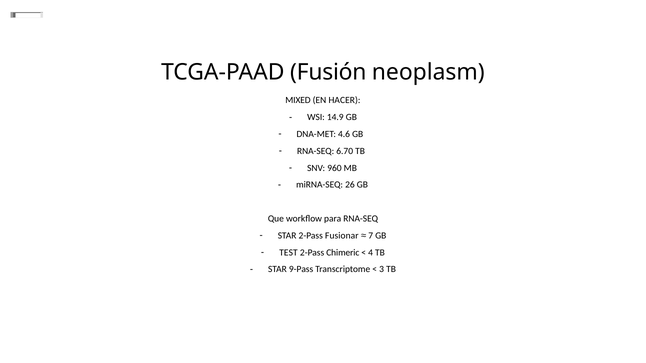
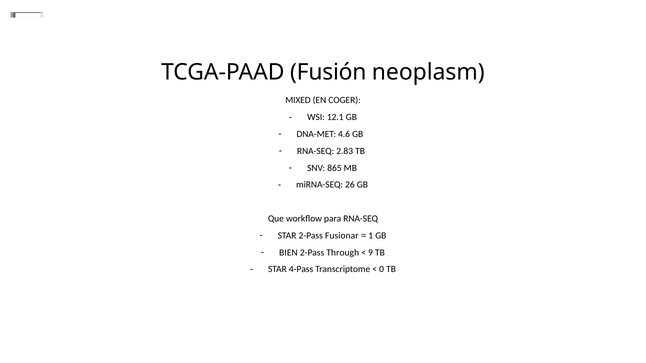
HACER: HACER -> COGER (345, 100)
14.9: 14.9 -> 12.1 (335, 117)
6.70: 6.70 -> 2.83 (345, 151)
960: 960 -> 865 (334, 168)
7: 7 -> 1 (371, 236)
TEST: TEST -> BIEN (288, 253)
Chimeric: Chimeric -> Through (343, 253)
4: 4 -> 9 (371, 253)
9-Pass: 9-Pass -> 4-Pass (301, 270)
3: 3 -> 0 (382, 270)
